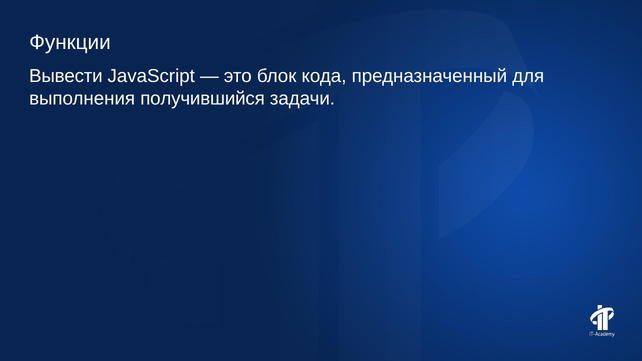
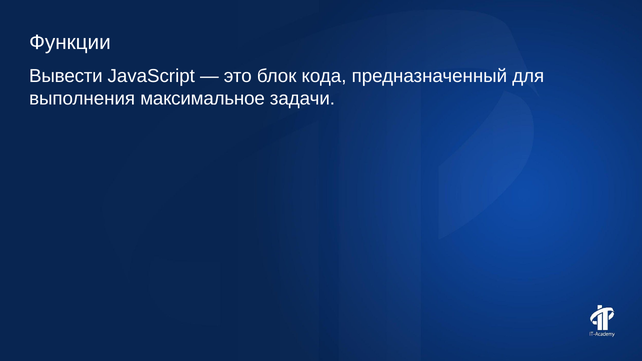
получившийся: получившийся -> максимальное (203, 99)
